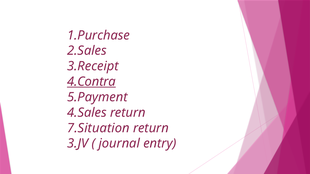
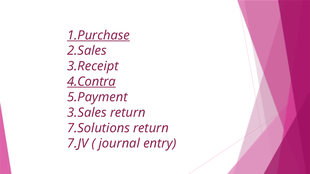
1.Purchase underline: none -> present (98, 35)
4.Sales: 4.Sales -> 3.Sales (87, 113)
7.Situation: 7.Situation -> 7.Solutions (98, 128)
3.JV: 3.JV -> 7.JV (78, 144)
